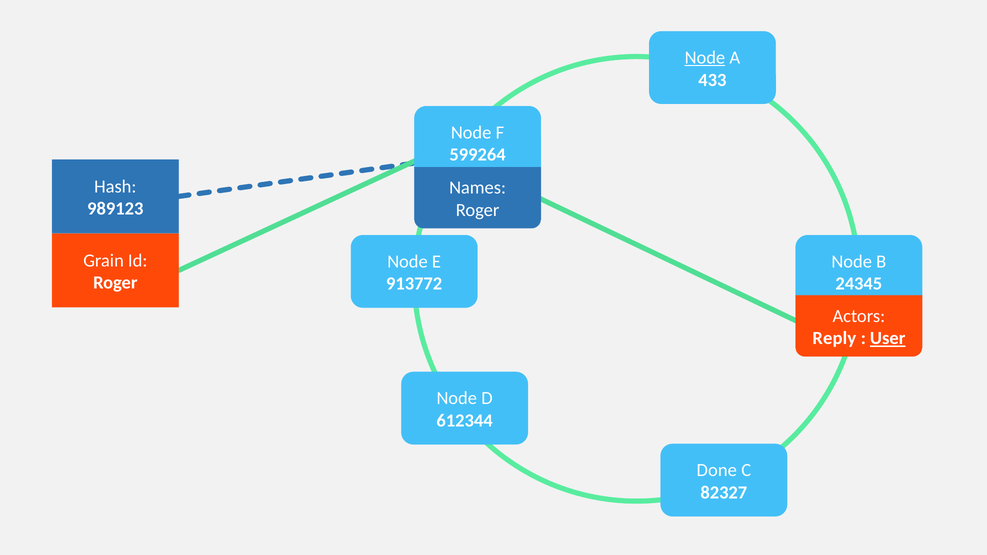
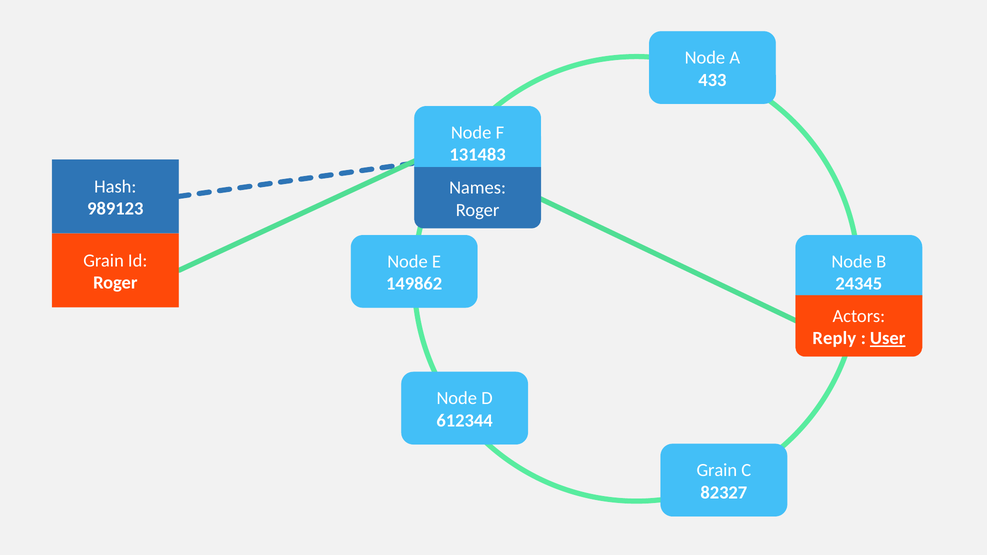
Node underline: present -> none (705, 58)
599264: 599264 -> 131483 (478, 155)
913772: 913772 -> 149862 (414, 284)
Done: Done -> Grain (717, 470)
